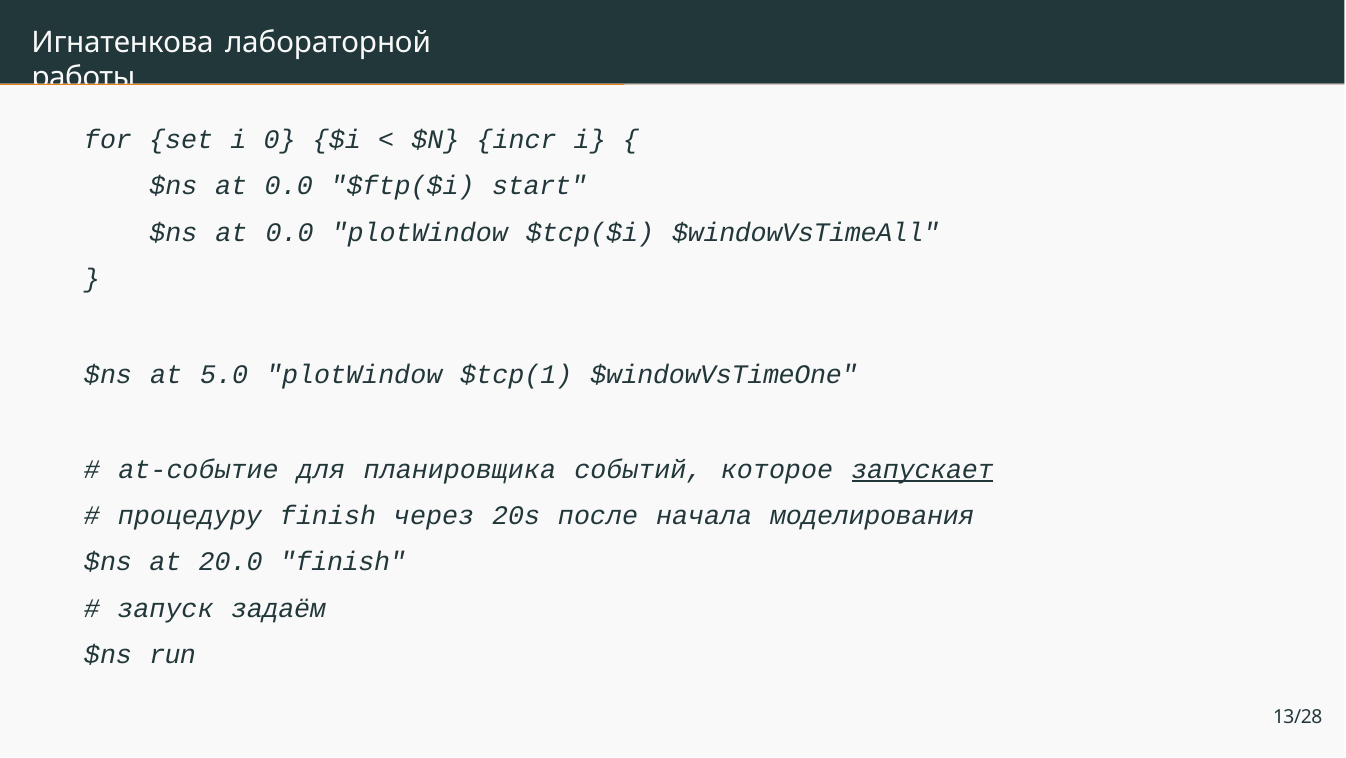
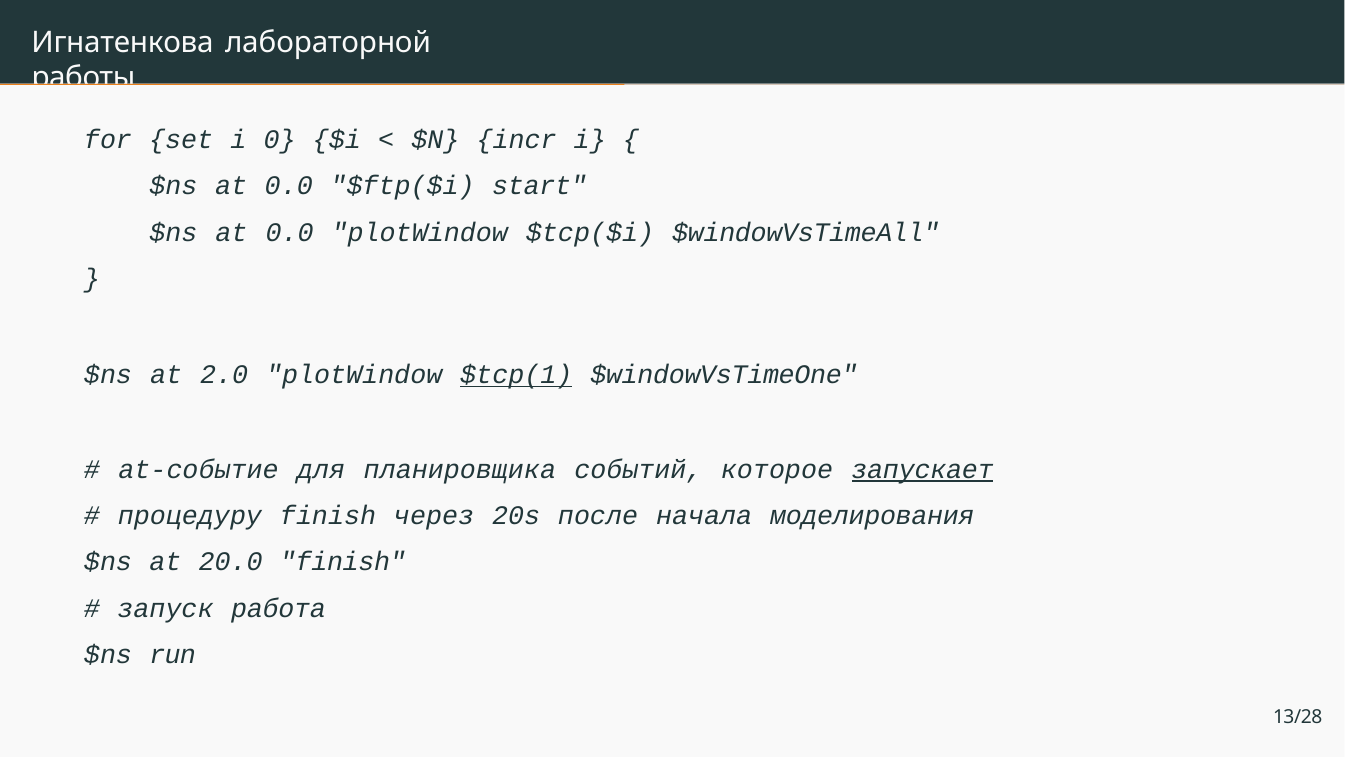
5.0: 5.0 -> 2.0 (224, 375)
$tcp(1 underline: none -> present (516, 375)
задаём: задаём -> работа (278, 608)
